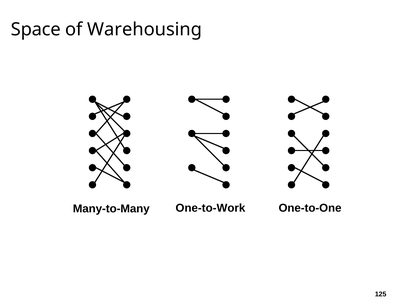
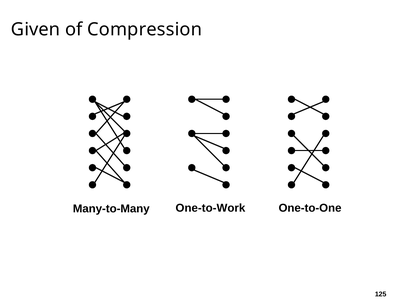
Space: Space -> Given (36, 30)
Warehousing: Warehousing -> Compression (145, 30)
